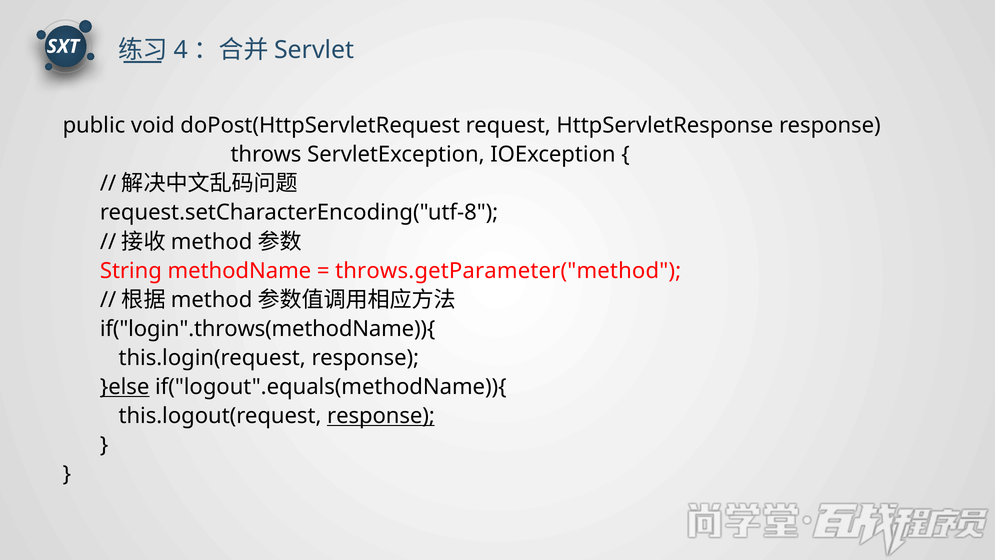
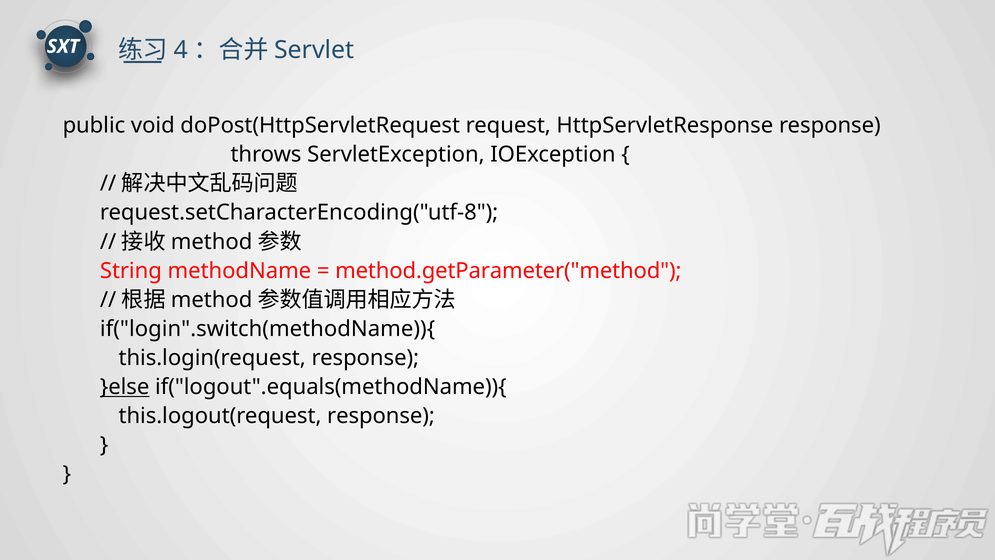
throws.getParameter("method: throws.getParameter("method -> method.getParameter("method (508, 271)
if("login".throws(methodName)){: if("login".throws(methodName)){ -> if("login".switch(methodName)){ (268, 329)
response underline: present -> none (381, 416)
